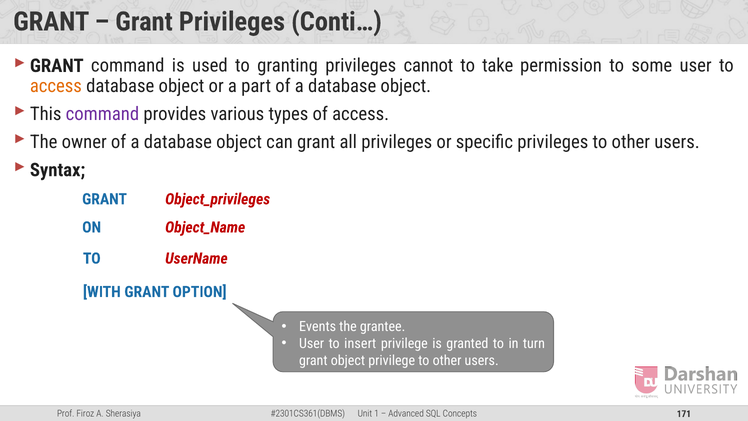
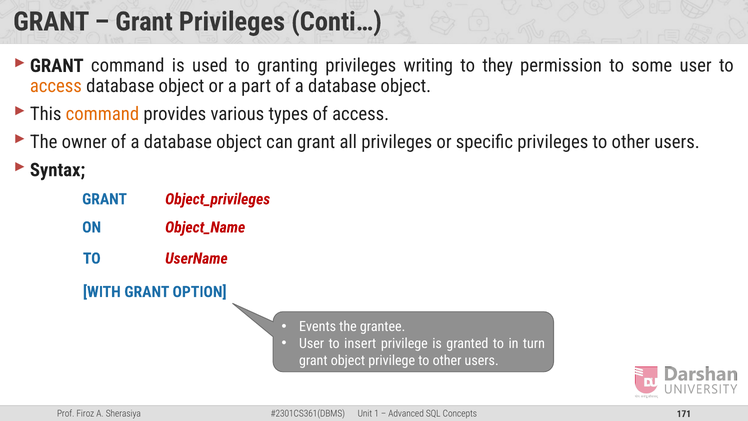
cannot: cannot -> writing (428, 66)
take: take -> they (498, 66)
command colour: purple -> orange (102, 114)
